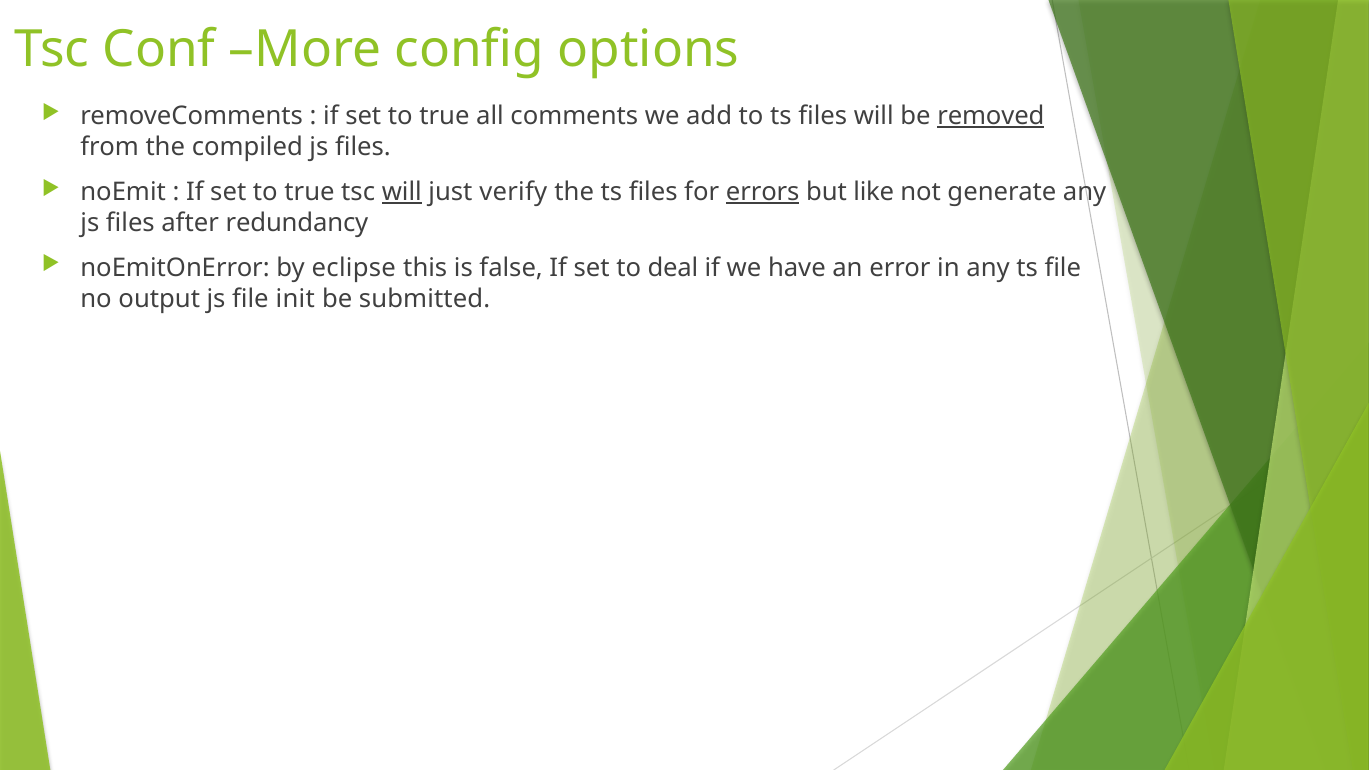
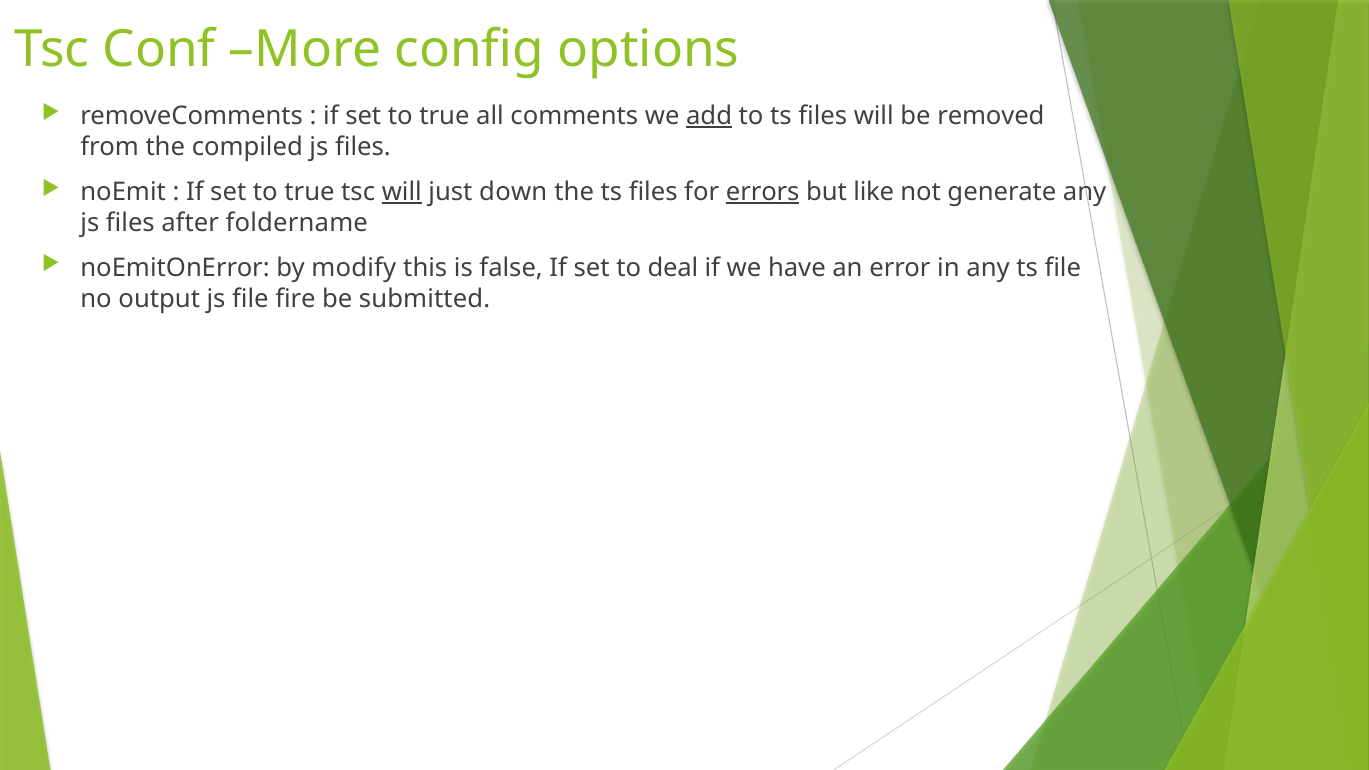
add underline: none -> present (709, 116)
removed underline: present -> none (991, 116)
verify: verify -> down (513, 192)
redundancy: redundancy -> foldername (297, 223)
eclipse: eclipse -> modify (354, 268)
init: init -> fire (295, 299)
